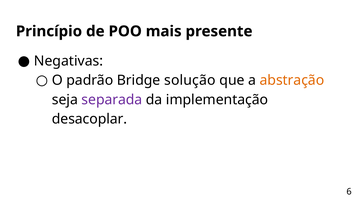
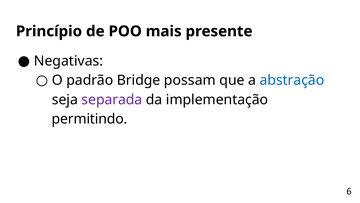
solução: solução -> possam (190, 80)
abstração colour: orange -> blue (292, 80)
desacoplar: desacoplar -> permitindo (90, 119)
